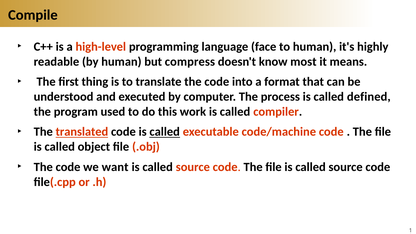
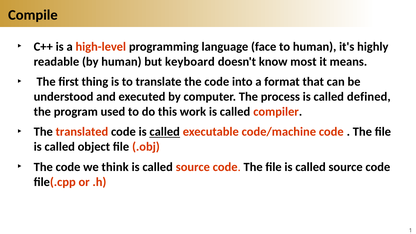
compress: compress -> keyboard (190, 62)
translated underline: present -> none (82, 132)
want: want -> think (115, 167)
